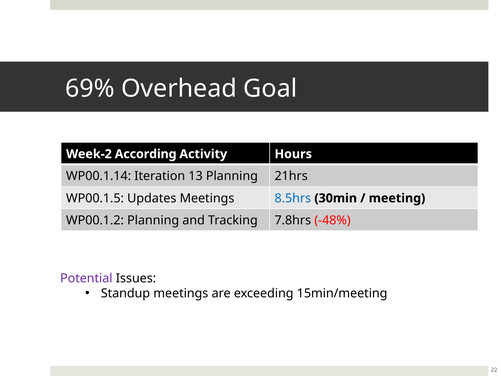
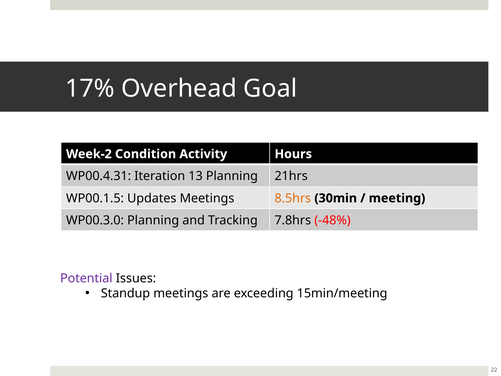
69%: 69% -> 17% (90, 88)
According: According -> Condition (146, 154)
WP00.1.14: WP00.1.14 -> WP00.4.31 (99, 176)
8.5hrs colour: blue -> orange (293, 198)
WP00.1.2: WP00.1.2 -> WP00.3.0 (95, 220)
